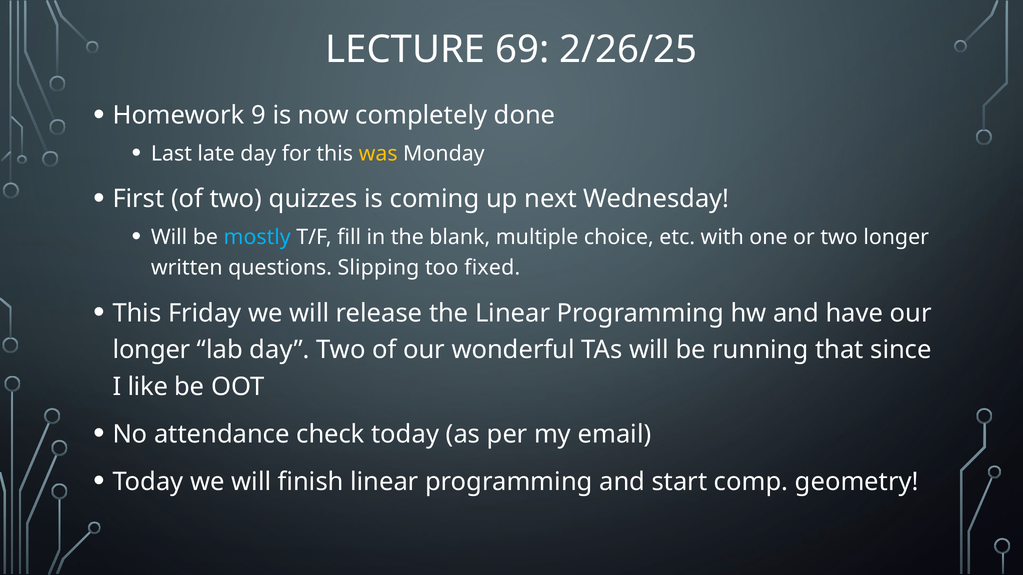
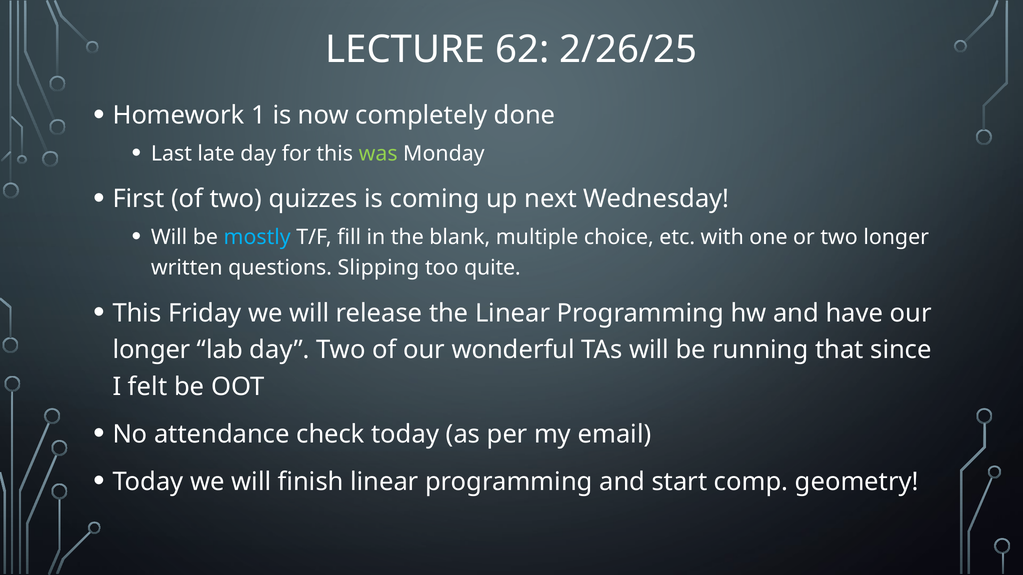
69: 69 -> 62 (522, 50)
9: 9 -> 1 (259, 116)
was colour: yellow -> light green (378, 154)
fixed: fixed -> quite (492, 268)
like: like -> felt (148, 387)
